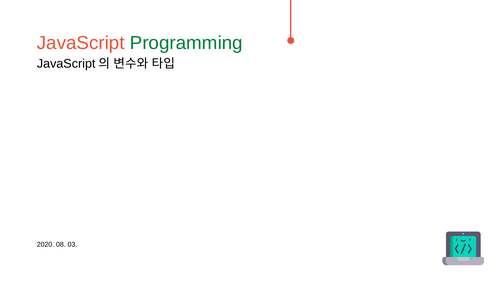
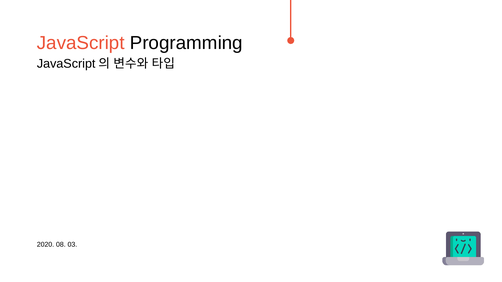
Programming colour: green -> black (186, 43)
